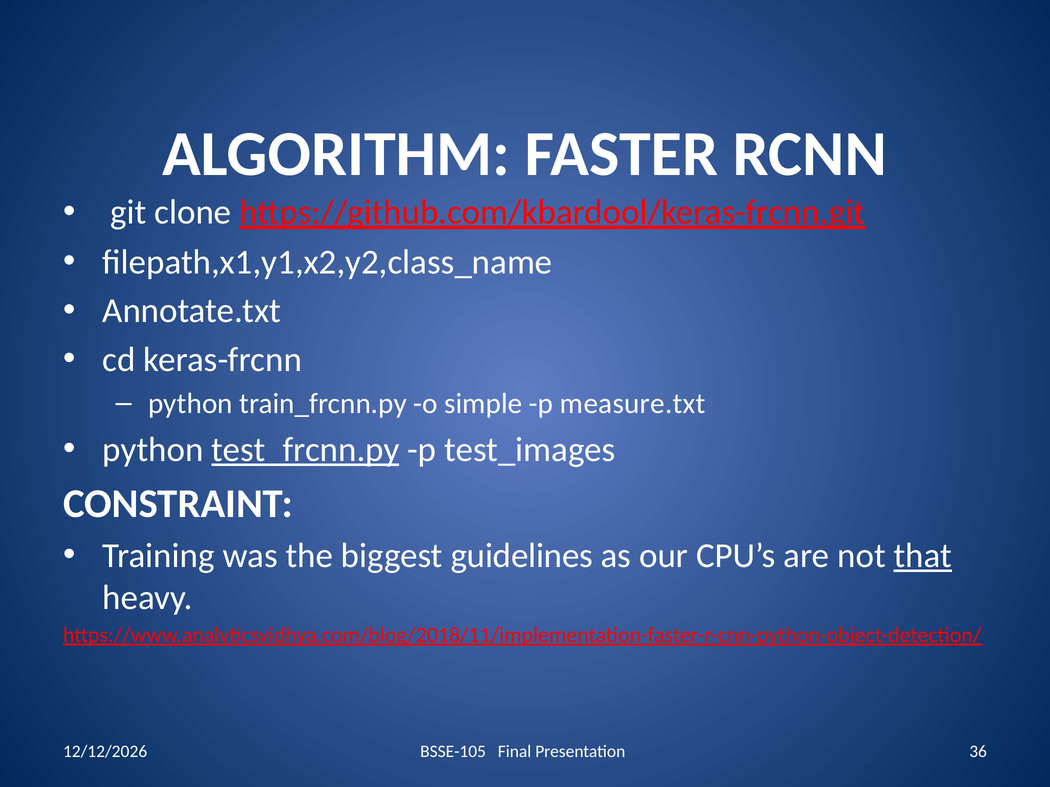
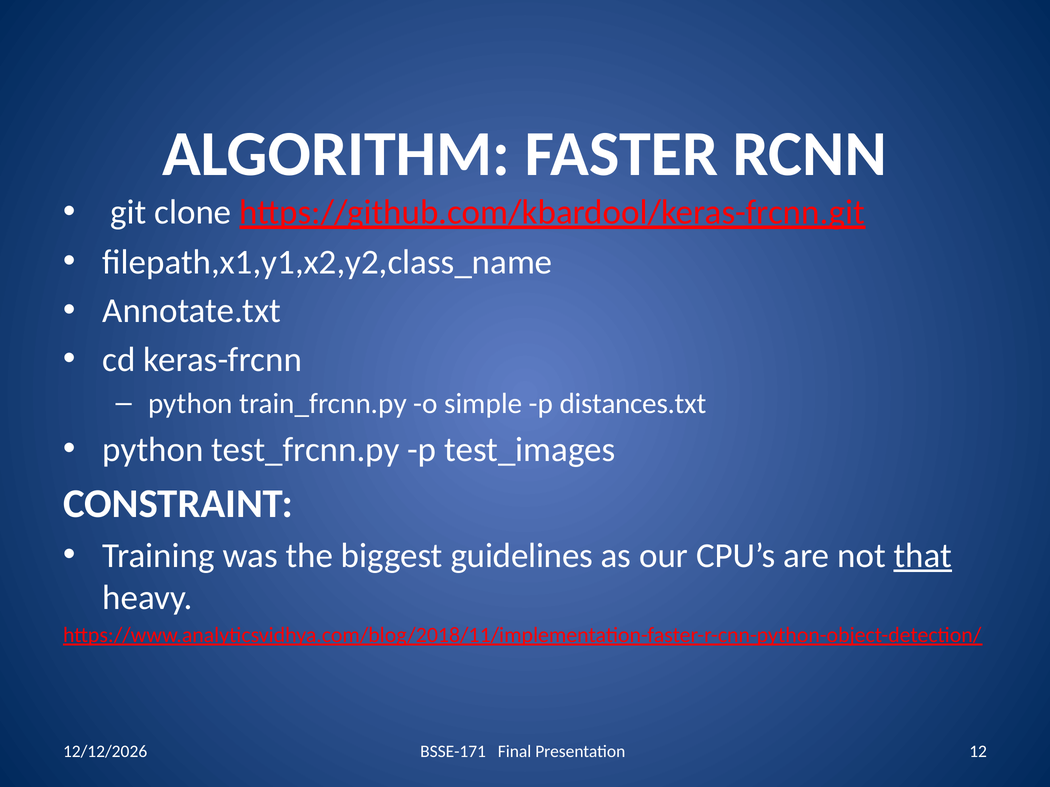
measure.txt: measure.txt -> distances.txt (633, 404)
test_frcnn.py underline: present -> none (305, 450)
BSSE-105: BSSE-105 -> BSSE-171 (453, 752)
36: 36 -> 12 (978, 752)
